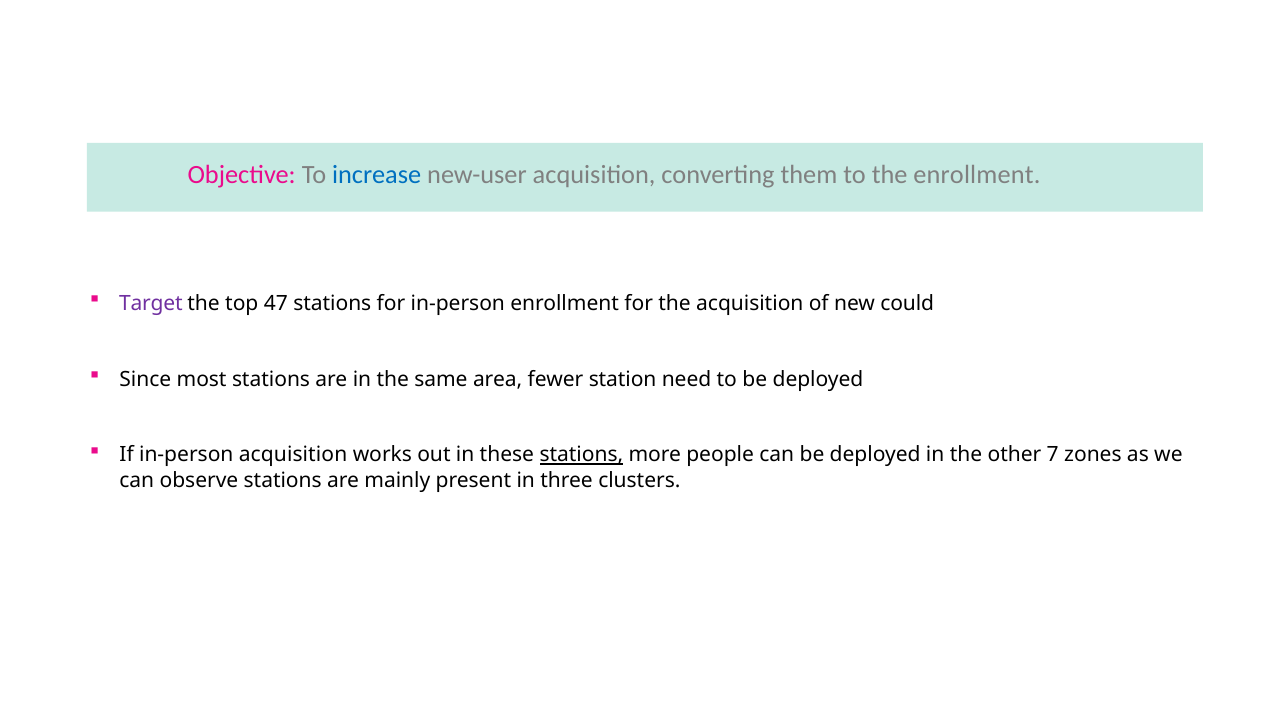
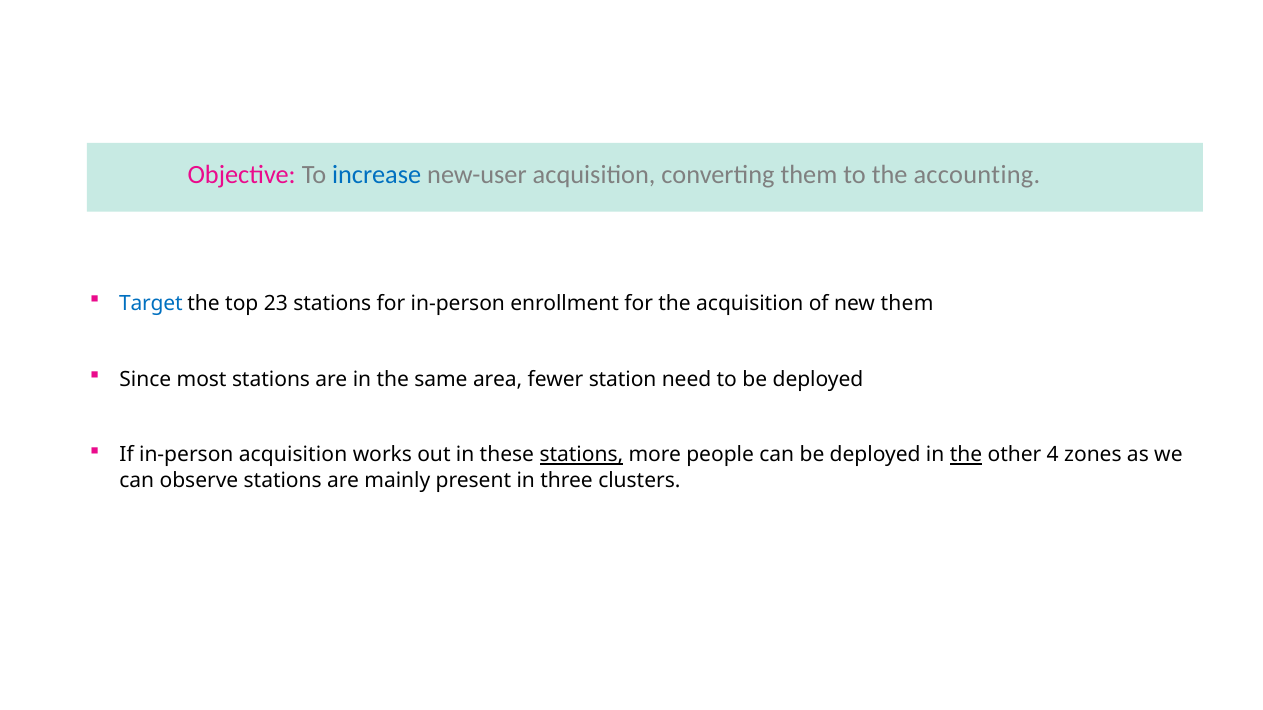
the enrollment: enrollment -> accounting (977, 175)
Target colour: purple -> blue (151, 304)
47: 47 -> 23 (276, 304)
new could: could -> them (907, 304)
the underline: none -> present (966, 455)
7: 7 -> 4 (1053, 455)
